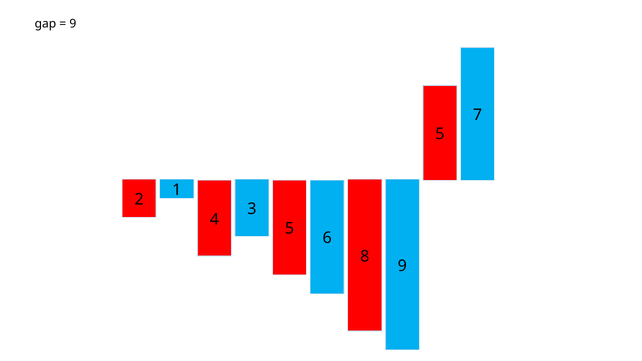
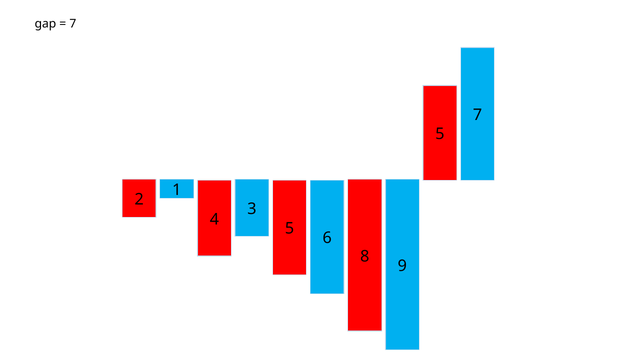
9: 9 -> 7 (73, 24)
